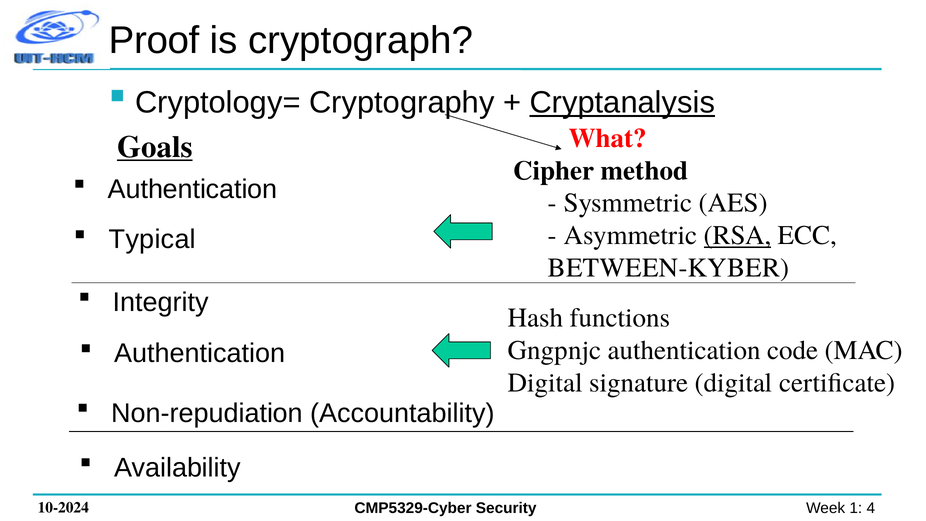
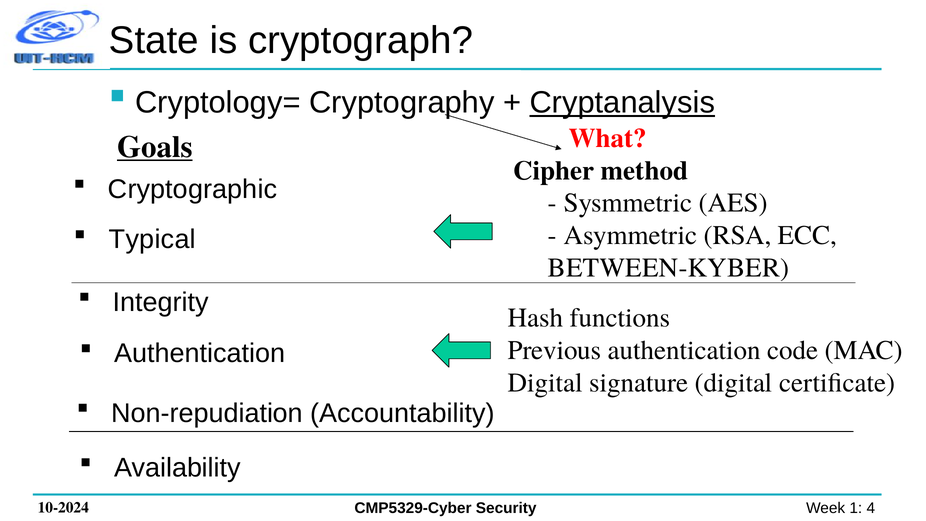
Proof: Proof -> State (154, 41)
Authentication: Authentication -> Cryptographic (193, 189)
RSA underline: present -> none (738, 235)
Gngpnjc: Gngpnjc -> Previous (555, 350)
